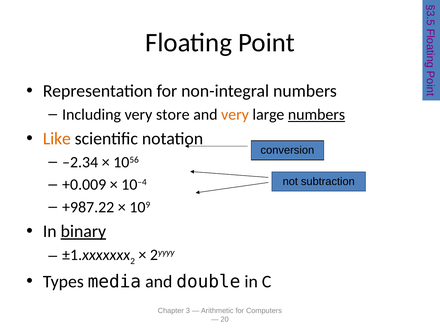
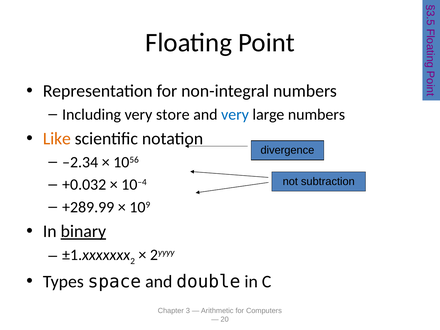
very colour: orange -> blue (235, 115)
numbers underline: present -> none (316, 115)
conversion: conversion -> divergence (287, 150)
+0.009: +0.009 -> +0.032 (84, 185)
+987.22: +987.22 -> +289.99 (88, 207)
media: media -> space (115, 282)
